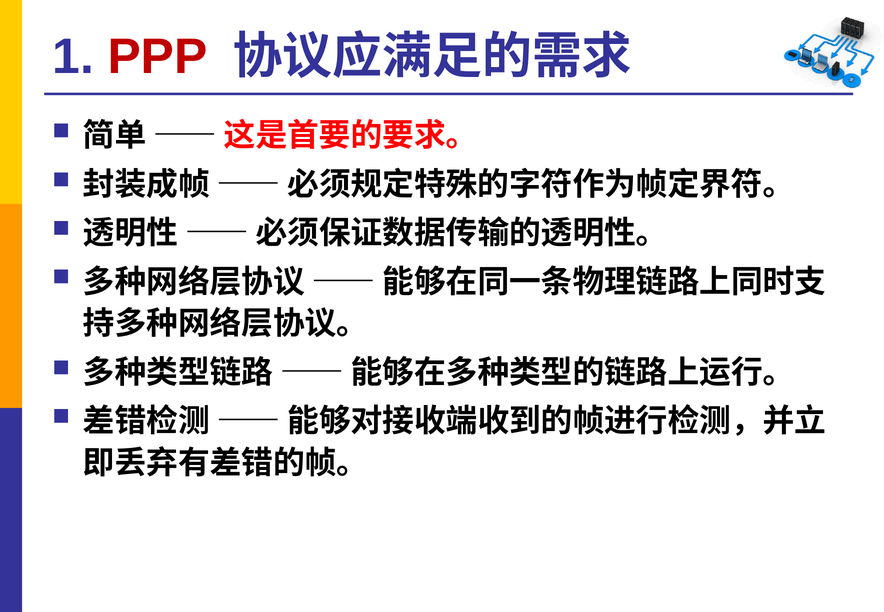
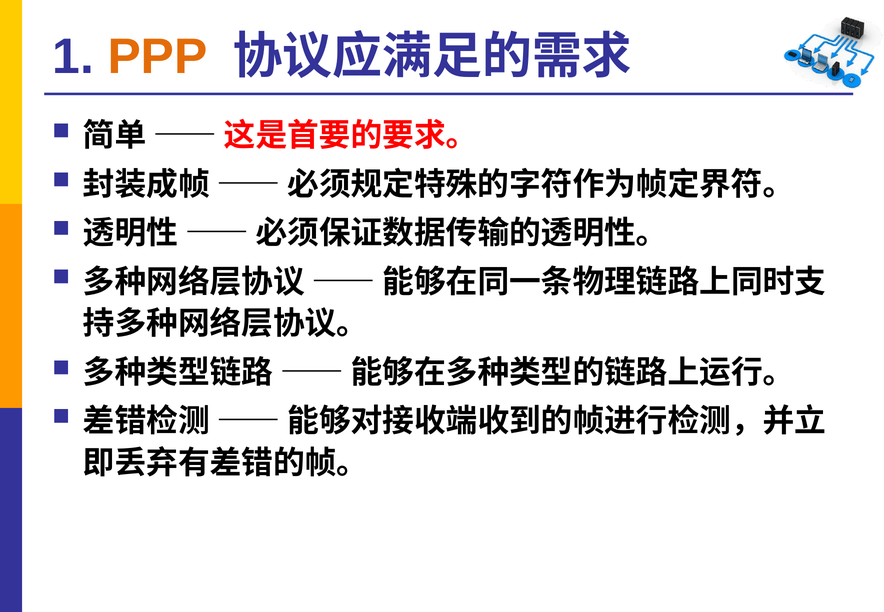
PPP colour: red -> orange (158, 57)
